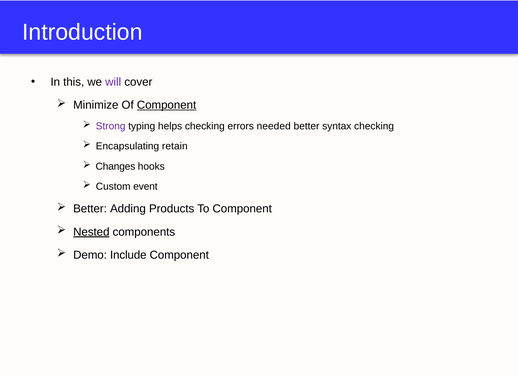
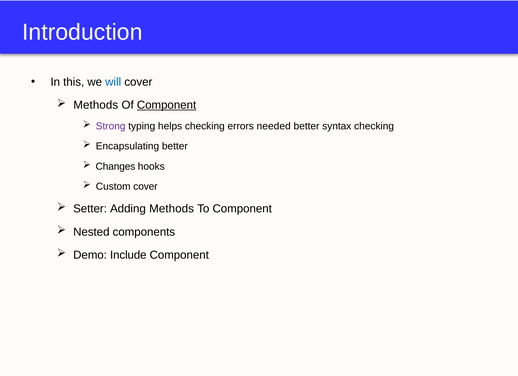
will colour: purple -> blue (113, 82)
Minimize: Minimize -> Methods (96, 105)
Encapsulating retain: retain -> better (175, 146)
Custom event: event -> cover (145, 186)
Better: Better -> Setter (90, 209)
Adding Products: Products -> Methods (172, 209)
Nested underline: present -> none (91, 232)
